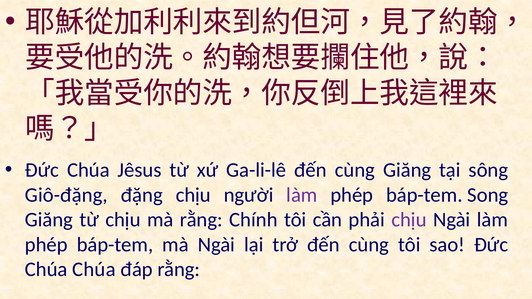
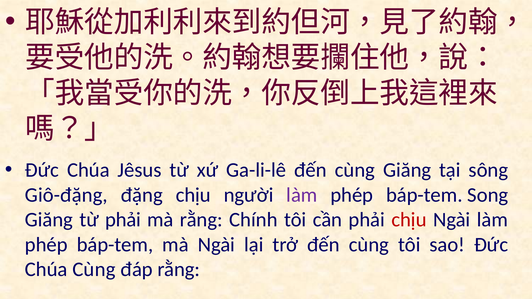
từ chịu: chịu -> phải (123, 220)
chịu colour: purple -> red (409, 220)
Chúa Chúa: Chúa -> Cùng (94, 270)
